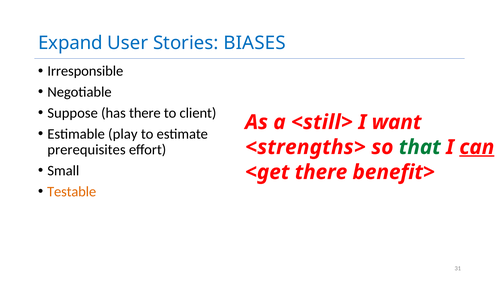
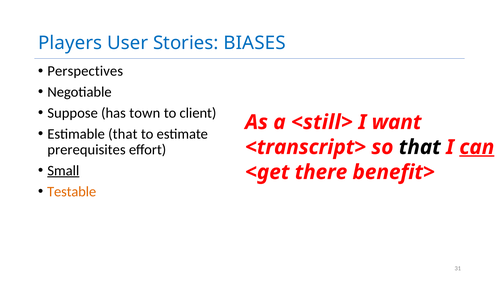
Expand: Expand -> Players (70, 43)
Irresponsible: Irresponsible -> Perspectives (85, 71)
has there: there -> town (145, 113)
Estimable play: play -> that (123, 134)
<strengths>: <strengths> -> <transcript> (306, 147)
that colour: green -> black (420, 147)
Small underline: none -> present (63, 170)
